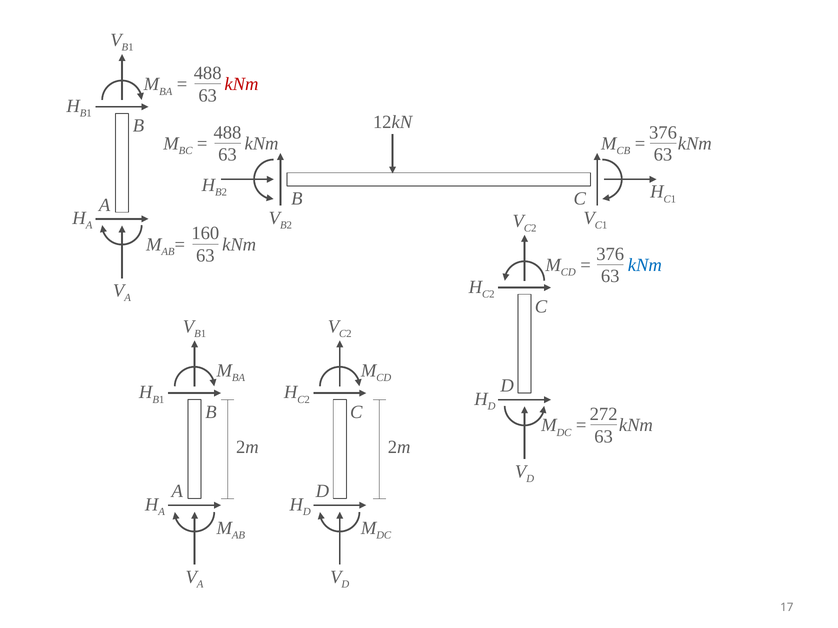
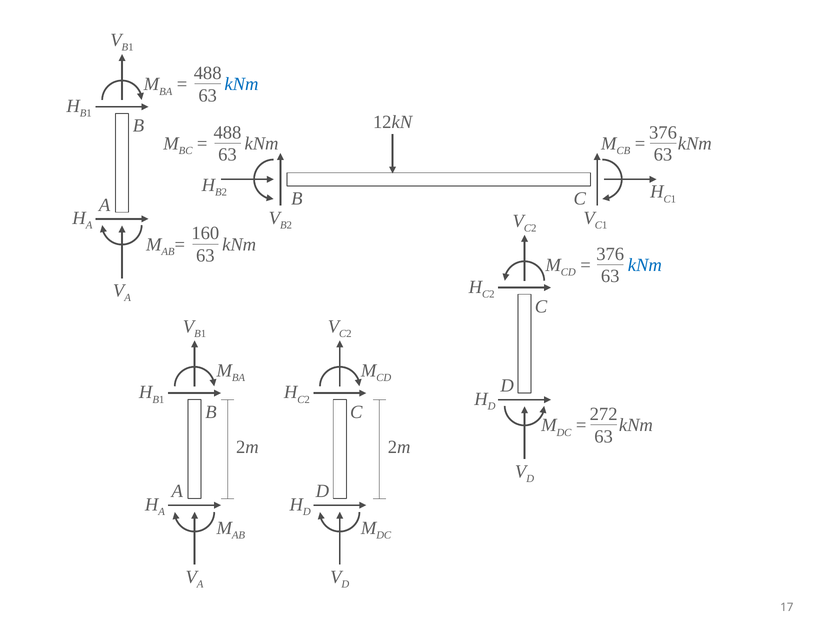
kNm colour: red -> blue (241, 84)
